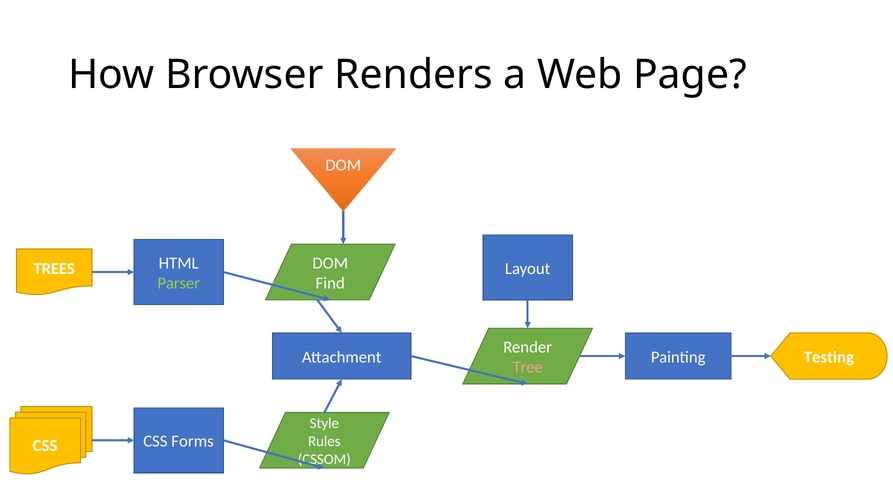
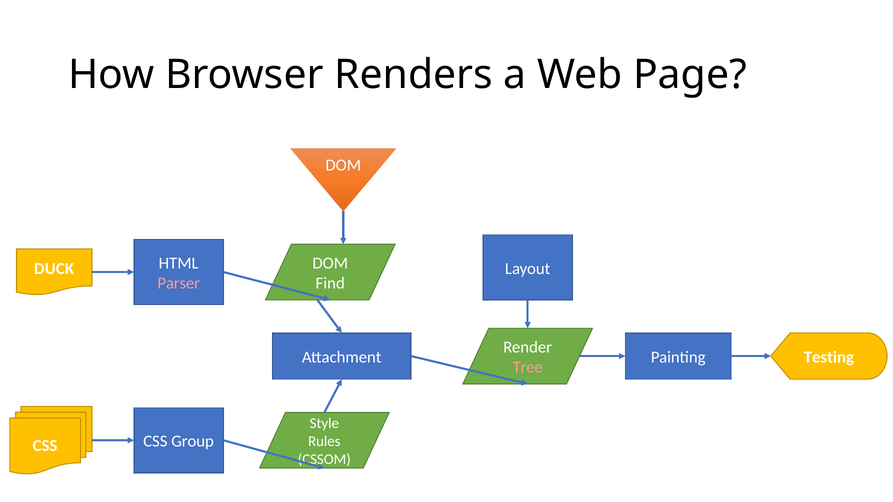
TREES: TREES -> DUCK (54, 269)
Parser colour: light green -> pink (179, 283)
Forms: Forms -> Group (193, 442)
